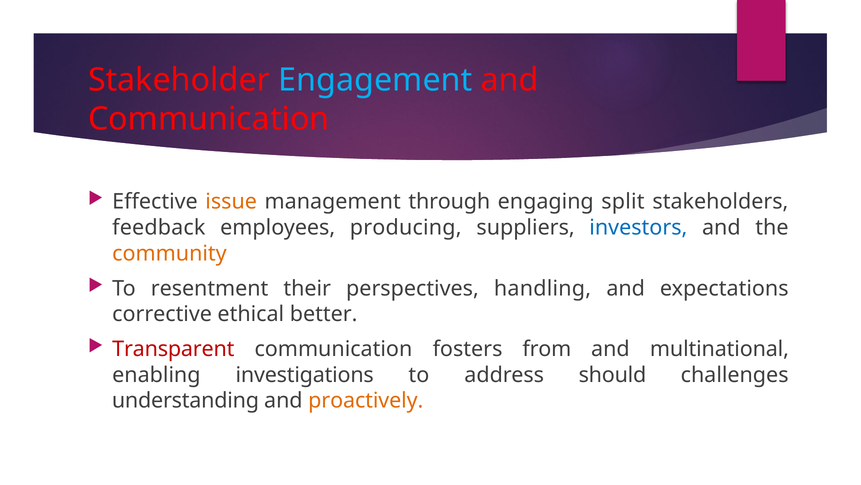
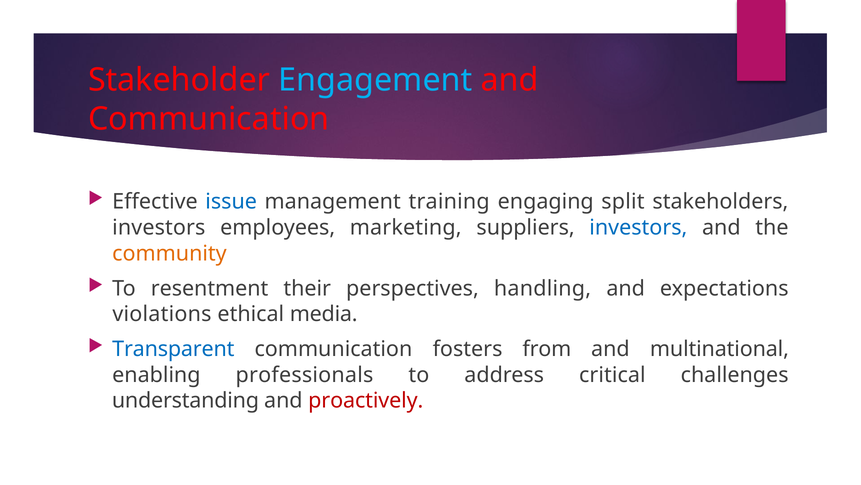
issue colour: orange -> blue (231, 202)
through: through -> training (449, 202)
feedback: feedback -> investors (159, 227)
producing: producing -> marketing (406, 227)
corrective: corrective -> violations (162, 314)
better: better -> media (324, 314)
Transparent colour: red -> blue (173, 349)
investigations: investigations -> professionals (304, 374)
should: should -> critical (612, 374)
proactively colour: orange -> red (366, 400)
